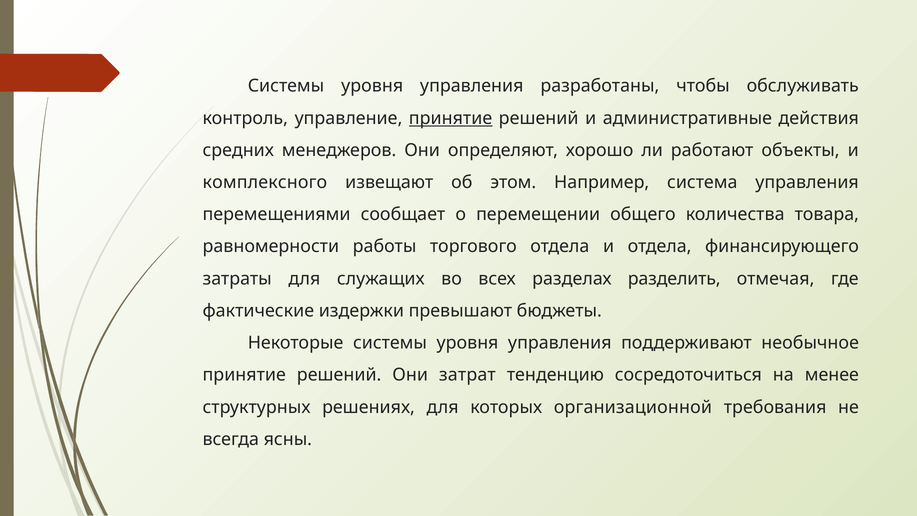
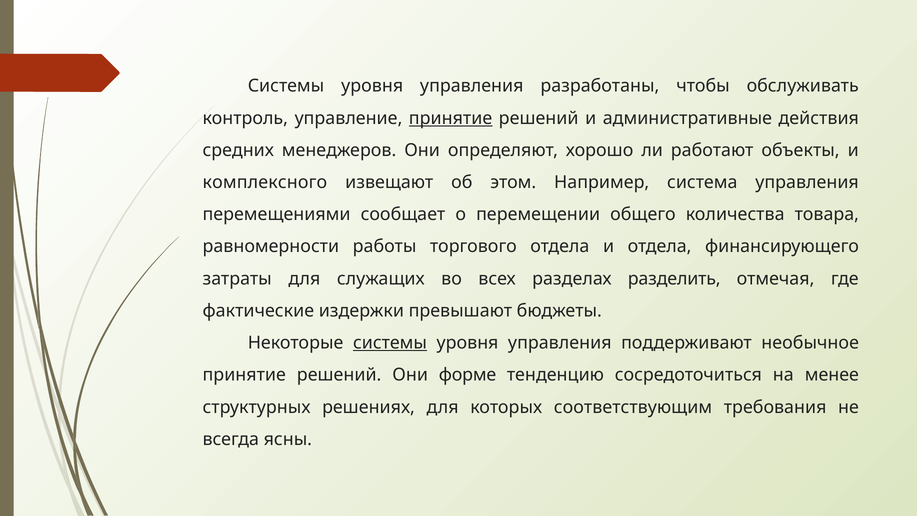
системы underline: none -> present (390, 343)
затрат: затрат -> форме (468, 375)
организационной: организационной -> соответствующим (633, 407)
